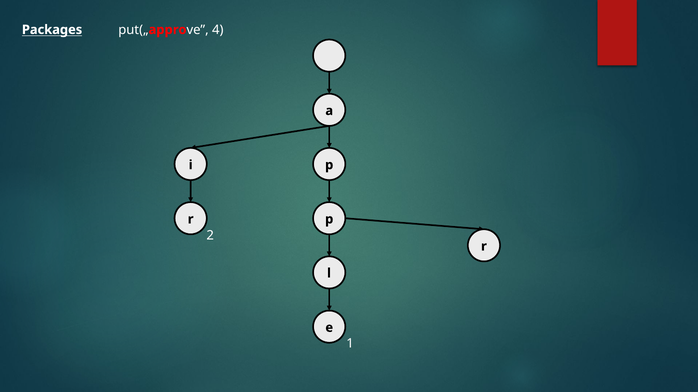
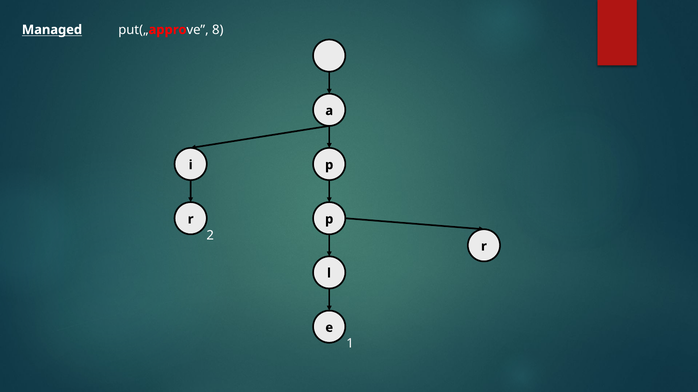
4: 4 -> 8 (218, 30)
Packages: Packages -> Managed (52, 30)
